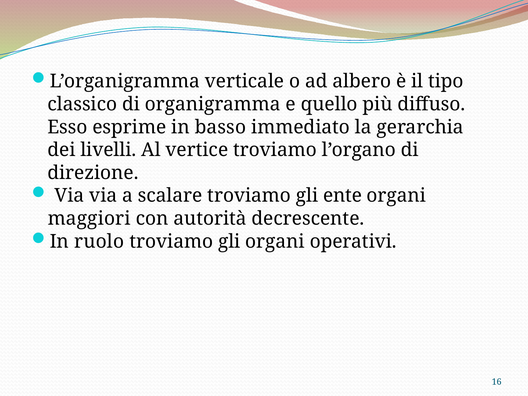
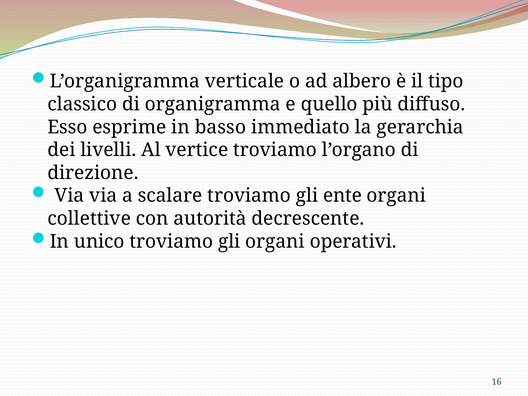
maggiori: maggiori -> collettive (89, 219)
ruolo: ruolo -> unico (99, 241)
